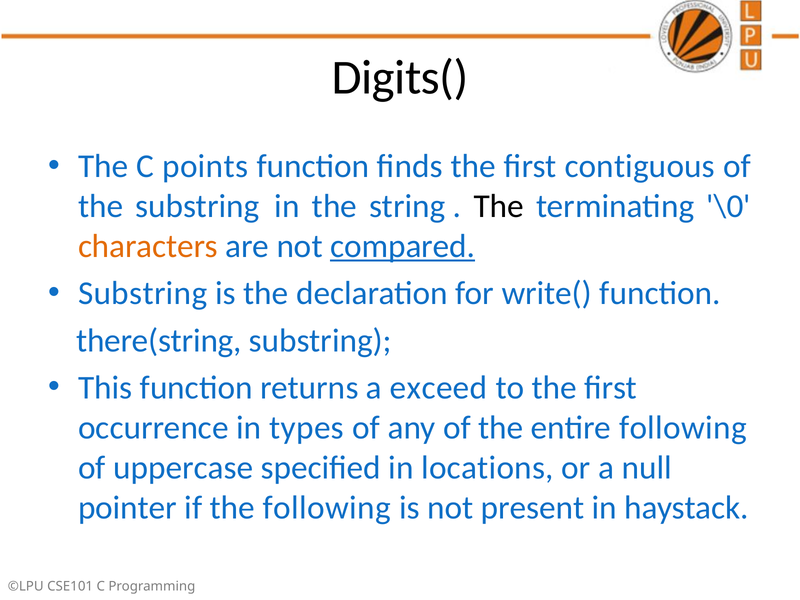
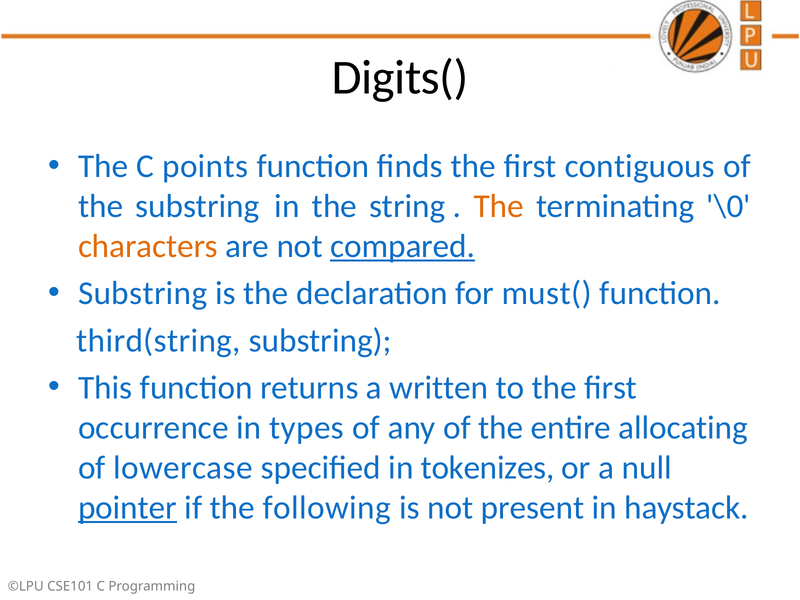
The colour: black -> orange (499, 206)
write(: write( -> must( (547, 293)
there(string: there(string -> third(string (159, 341)
exceed: exceed -> written (439, 388)
entire following: following -> allocating (683, 428)
uppercase: uppercase -> lowercase (183, 468)
locations: locations -> tokenizes (488, 468)
pointer underline: none -> present (127, 508)
